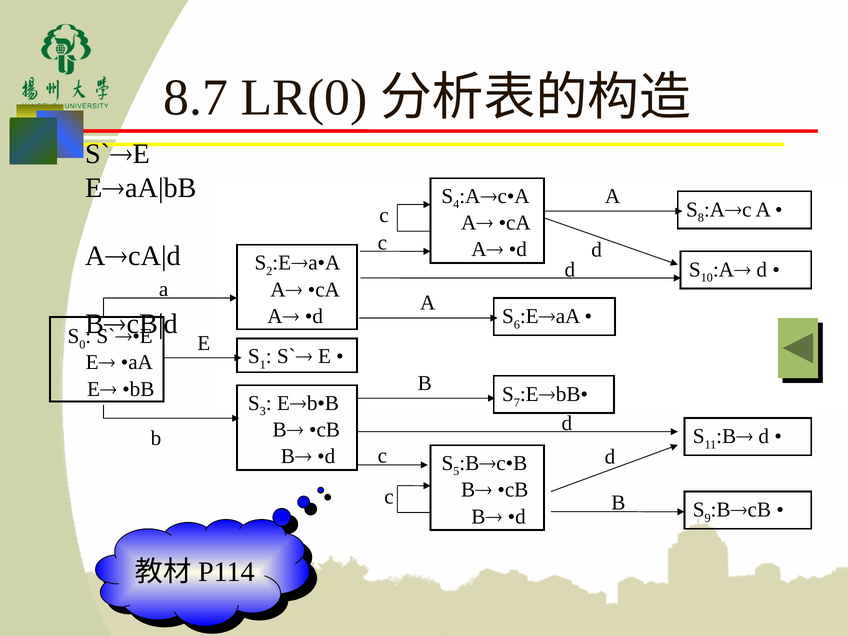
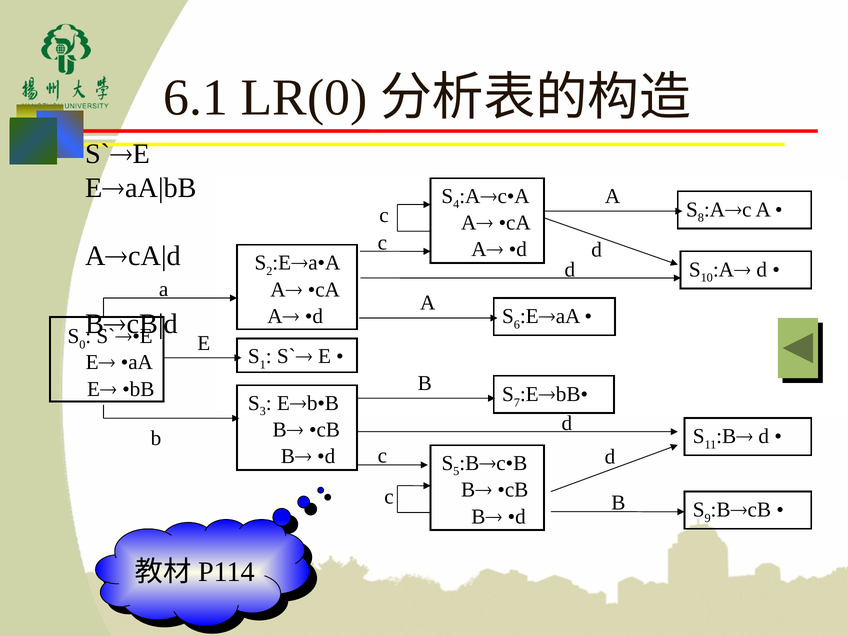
8.7: 8.7 -> 6.1 (196, 98)
